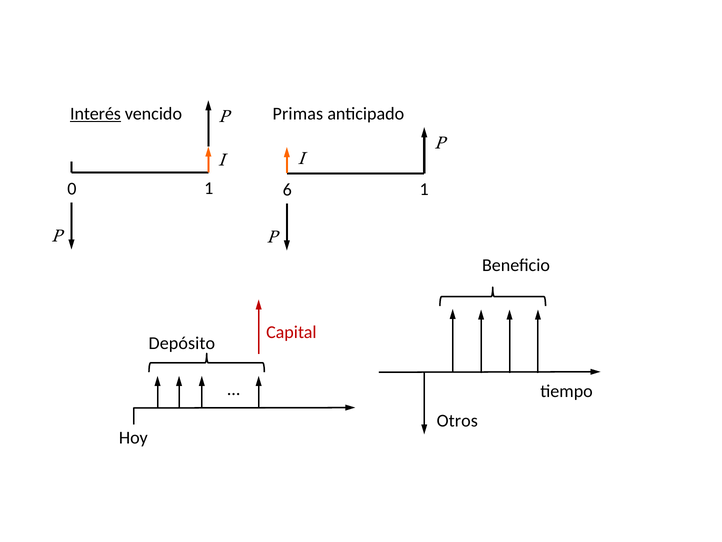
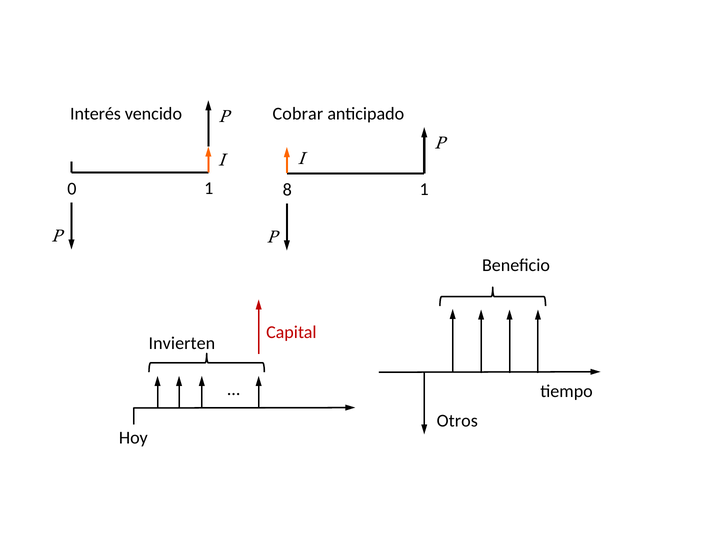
Interés underline: present -> none (95, 114)
Primas: Primas -> Cobrar (298, 114)
6: 6 -> 8 (287, 190)
Depósito: Depósito -> Invierten (182, 343)
